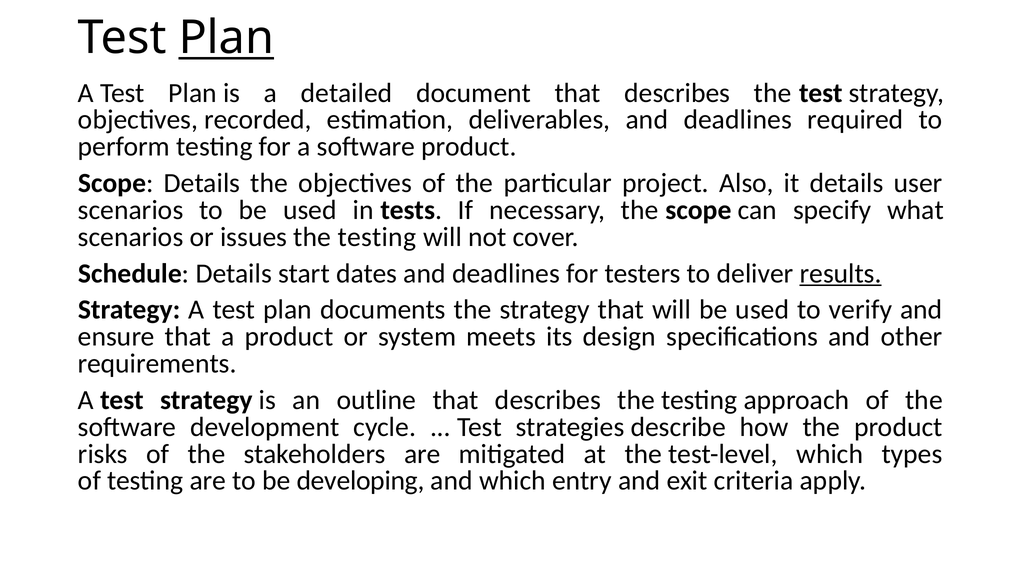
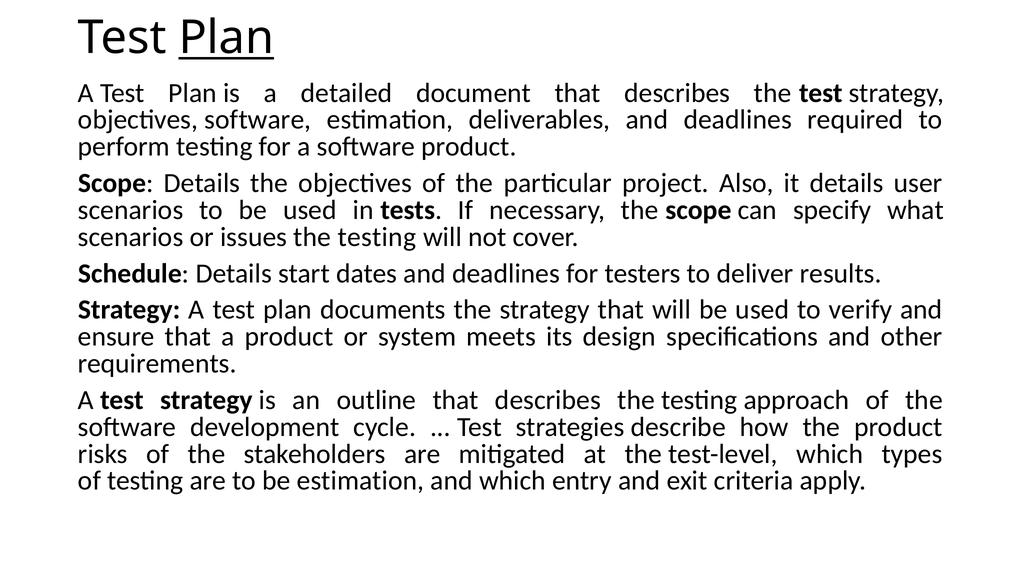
objectives recorded: recorded -> software (258, 120)
results underline: present -> none (841, 273)
be developing: developing -> estimation (360, 481)
